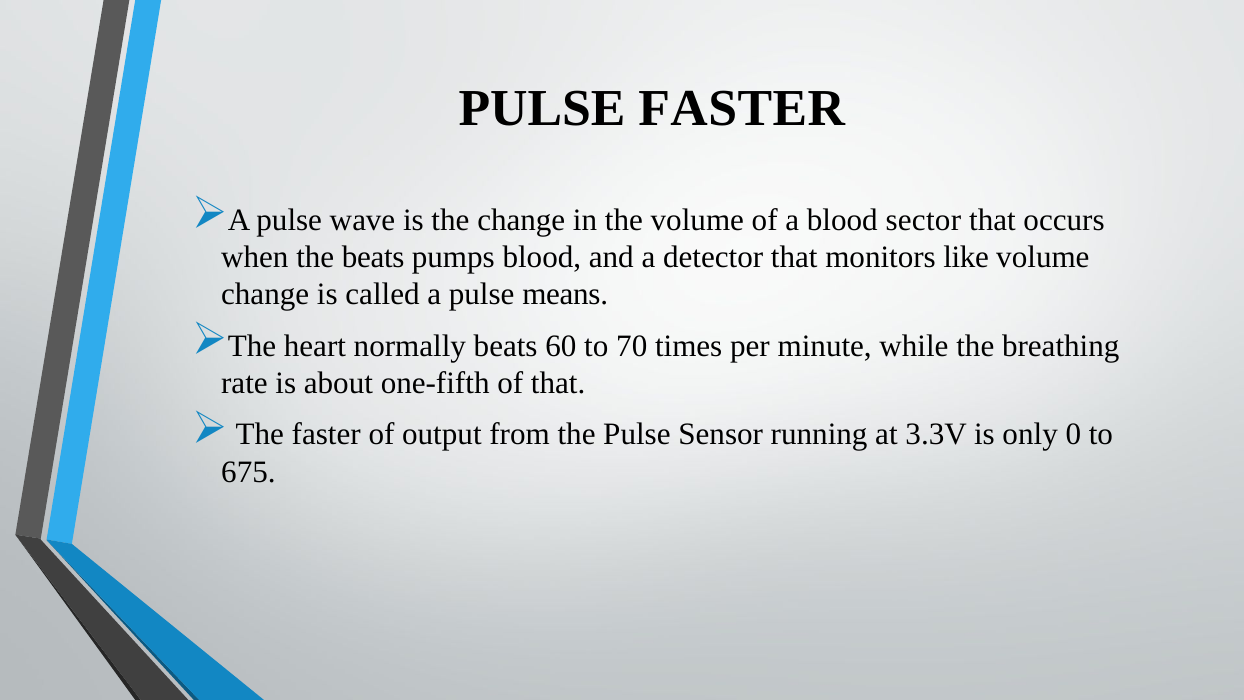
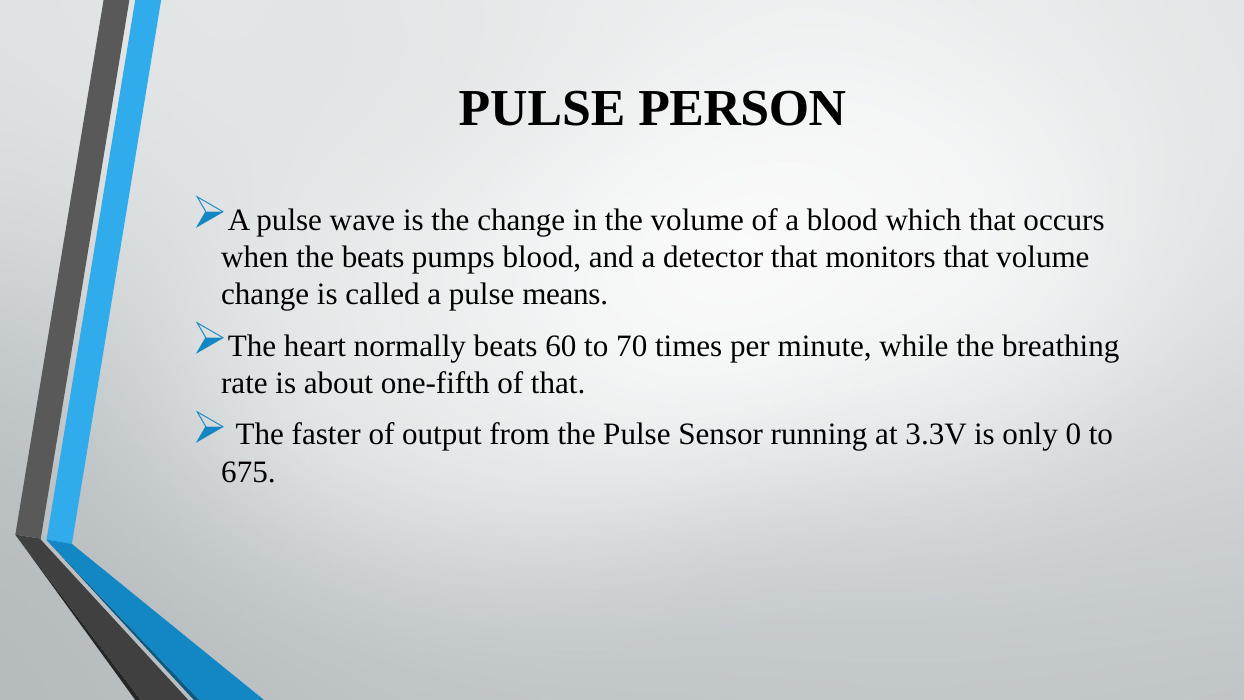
PULSE FASTER: FASTER -> PERSON (742, 109)
sector: sector -> which (923, 220)
monitors like: like -> that (966, 257)
